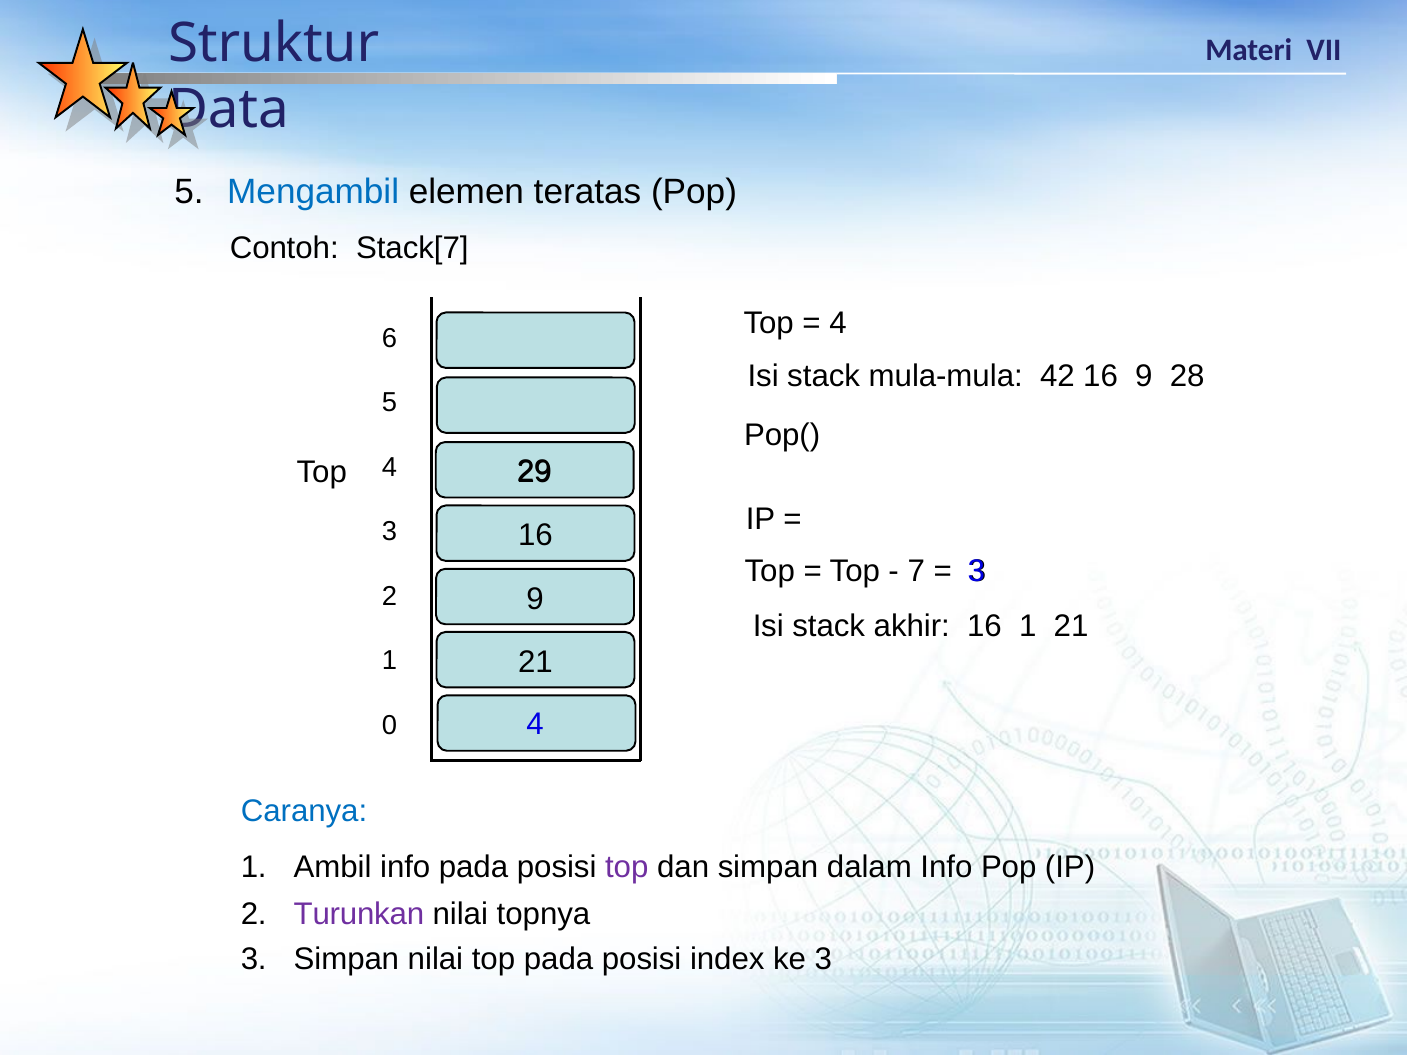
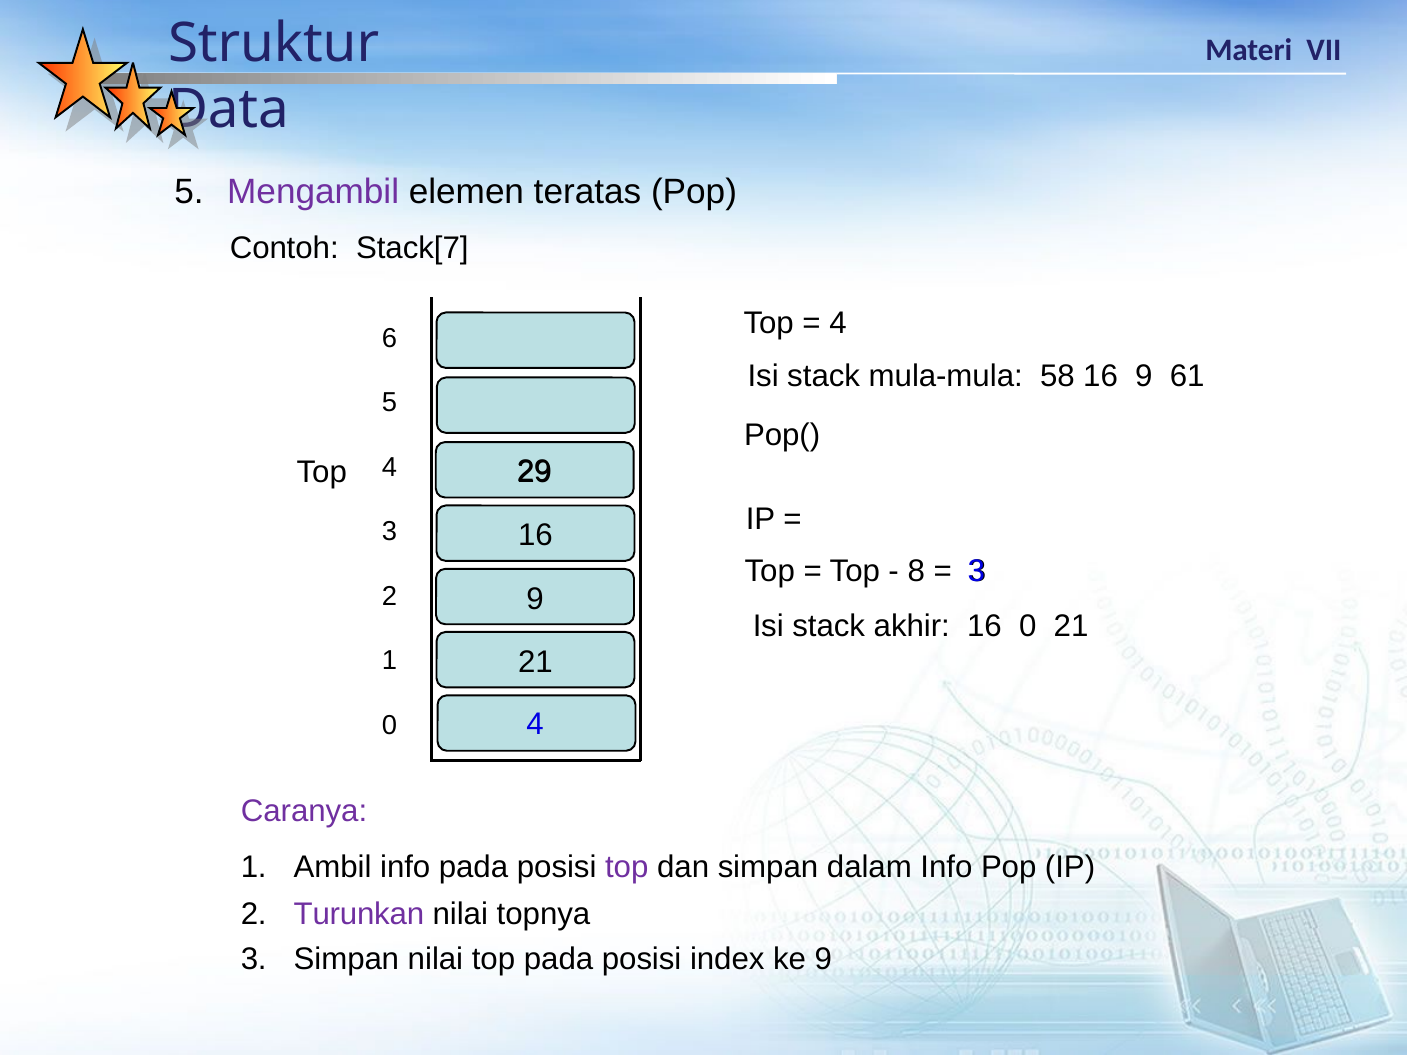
Mengambil colour: blue -> purple (313, 192)
42: 42 -> 58 (1057, 377)
28: 28 -> 61 (1187, 377)
7: 7 -> 8 (916, 571)
16 1: 1 -> 0 (1028, 627)
Caranya colour: blue -> purple (304, 812)
ke 3: 3 -> 9 (823, 959)
